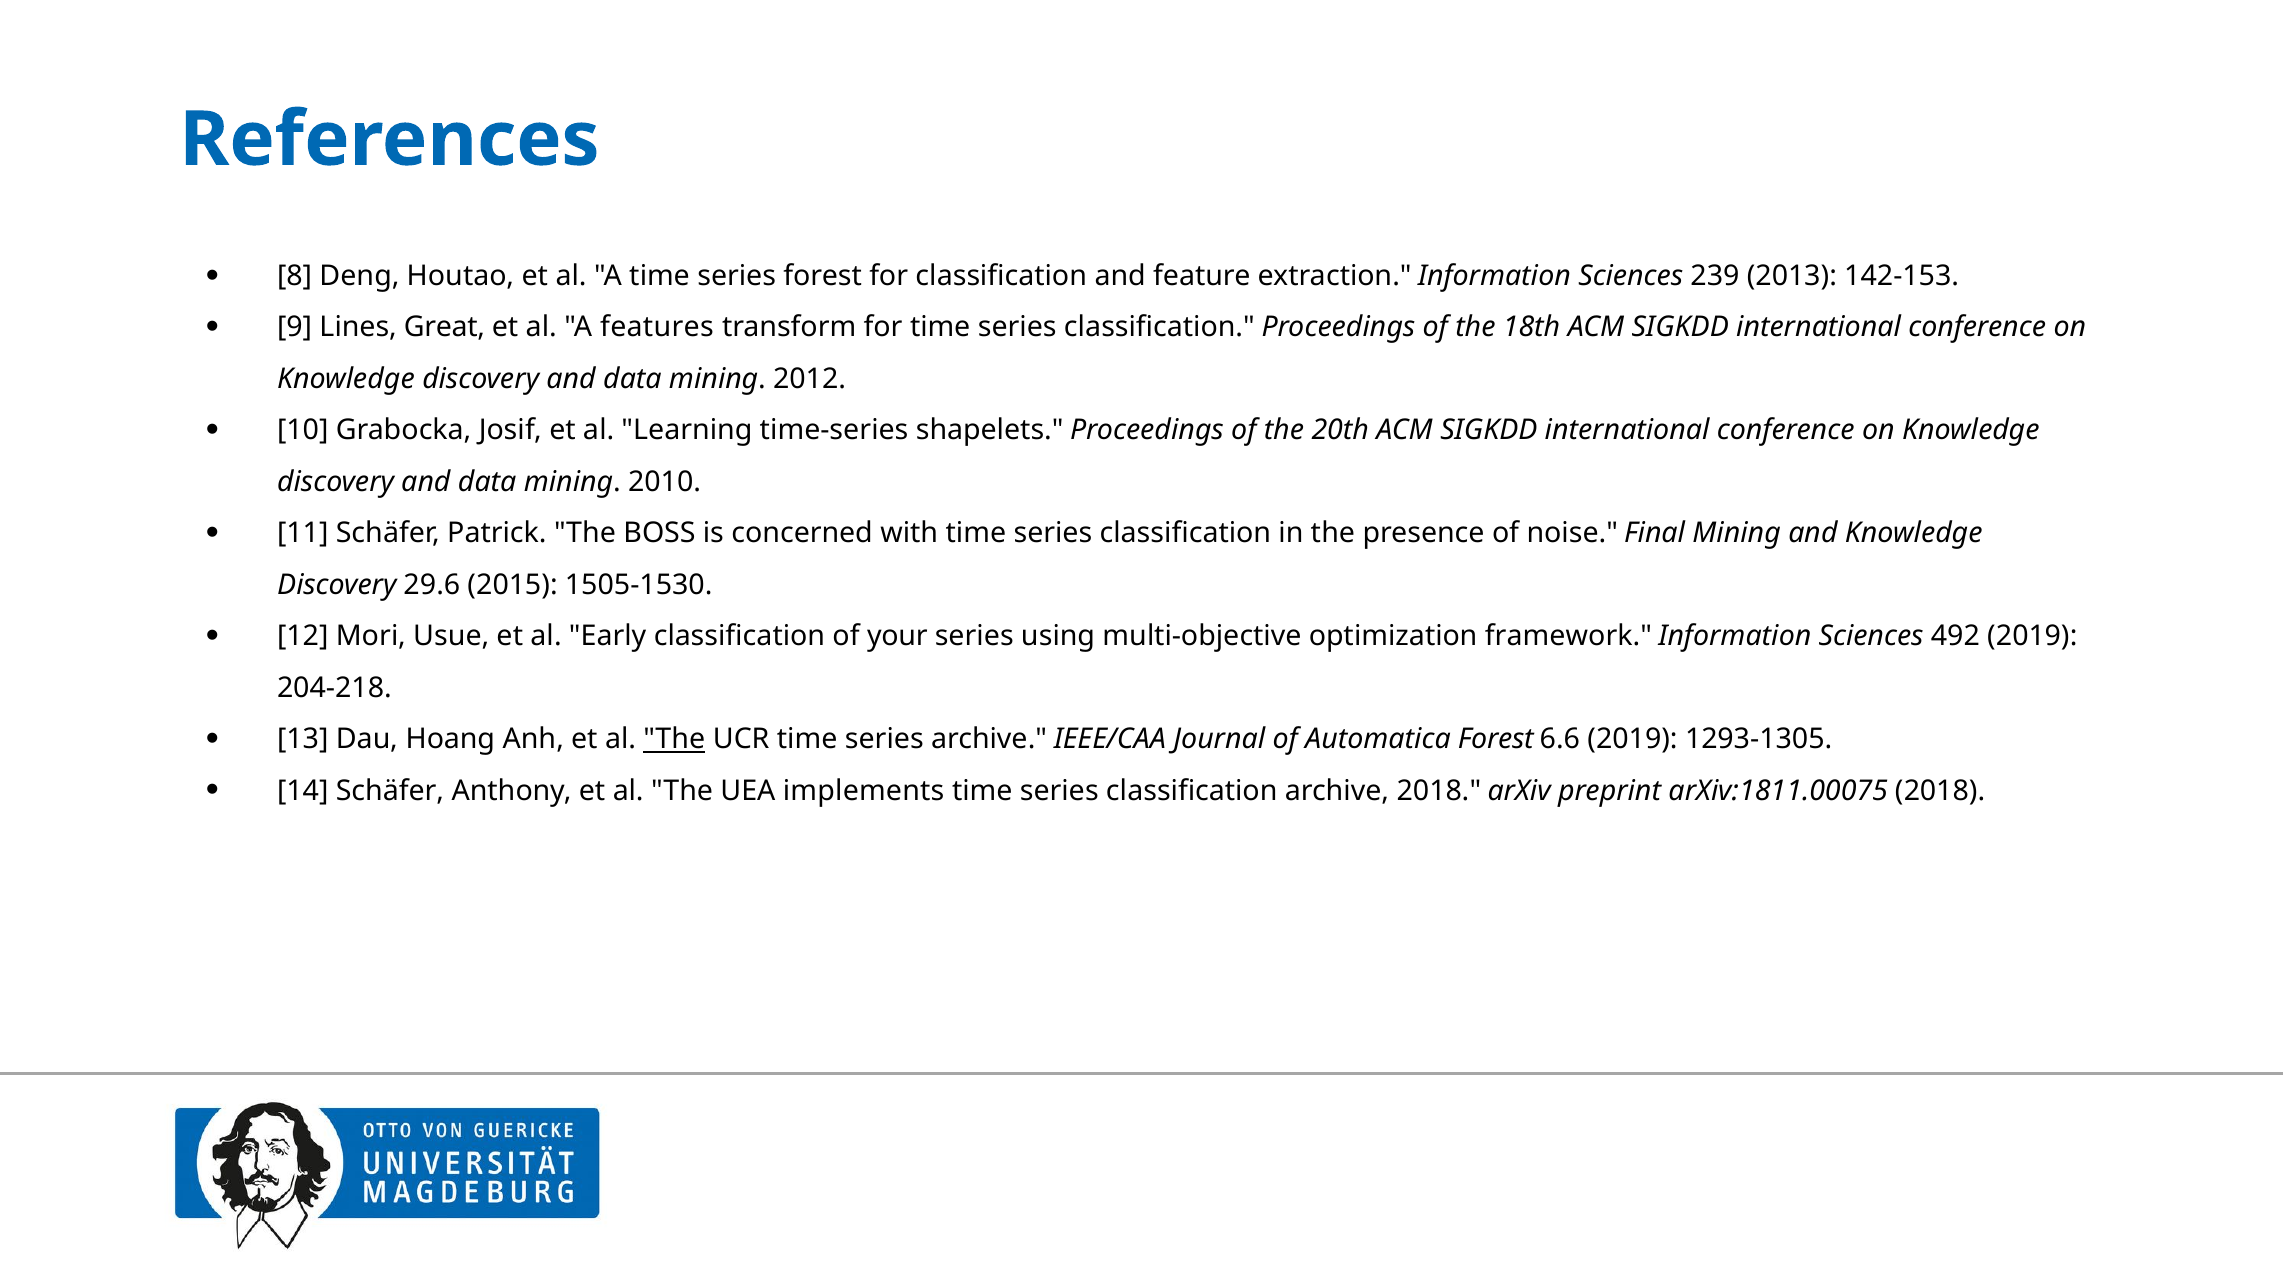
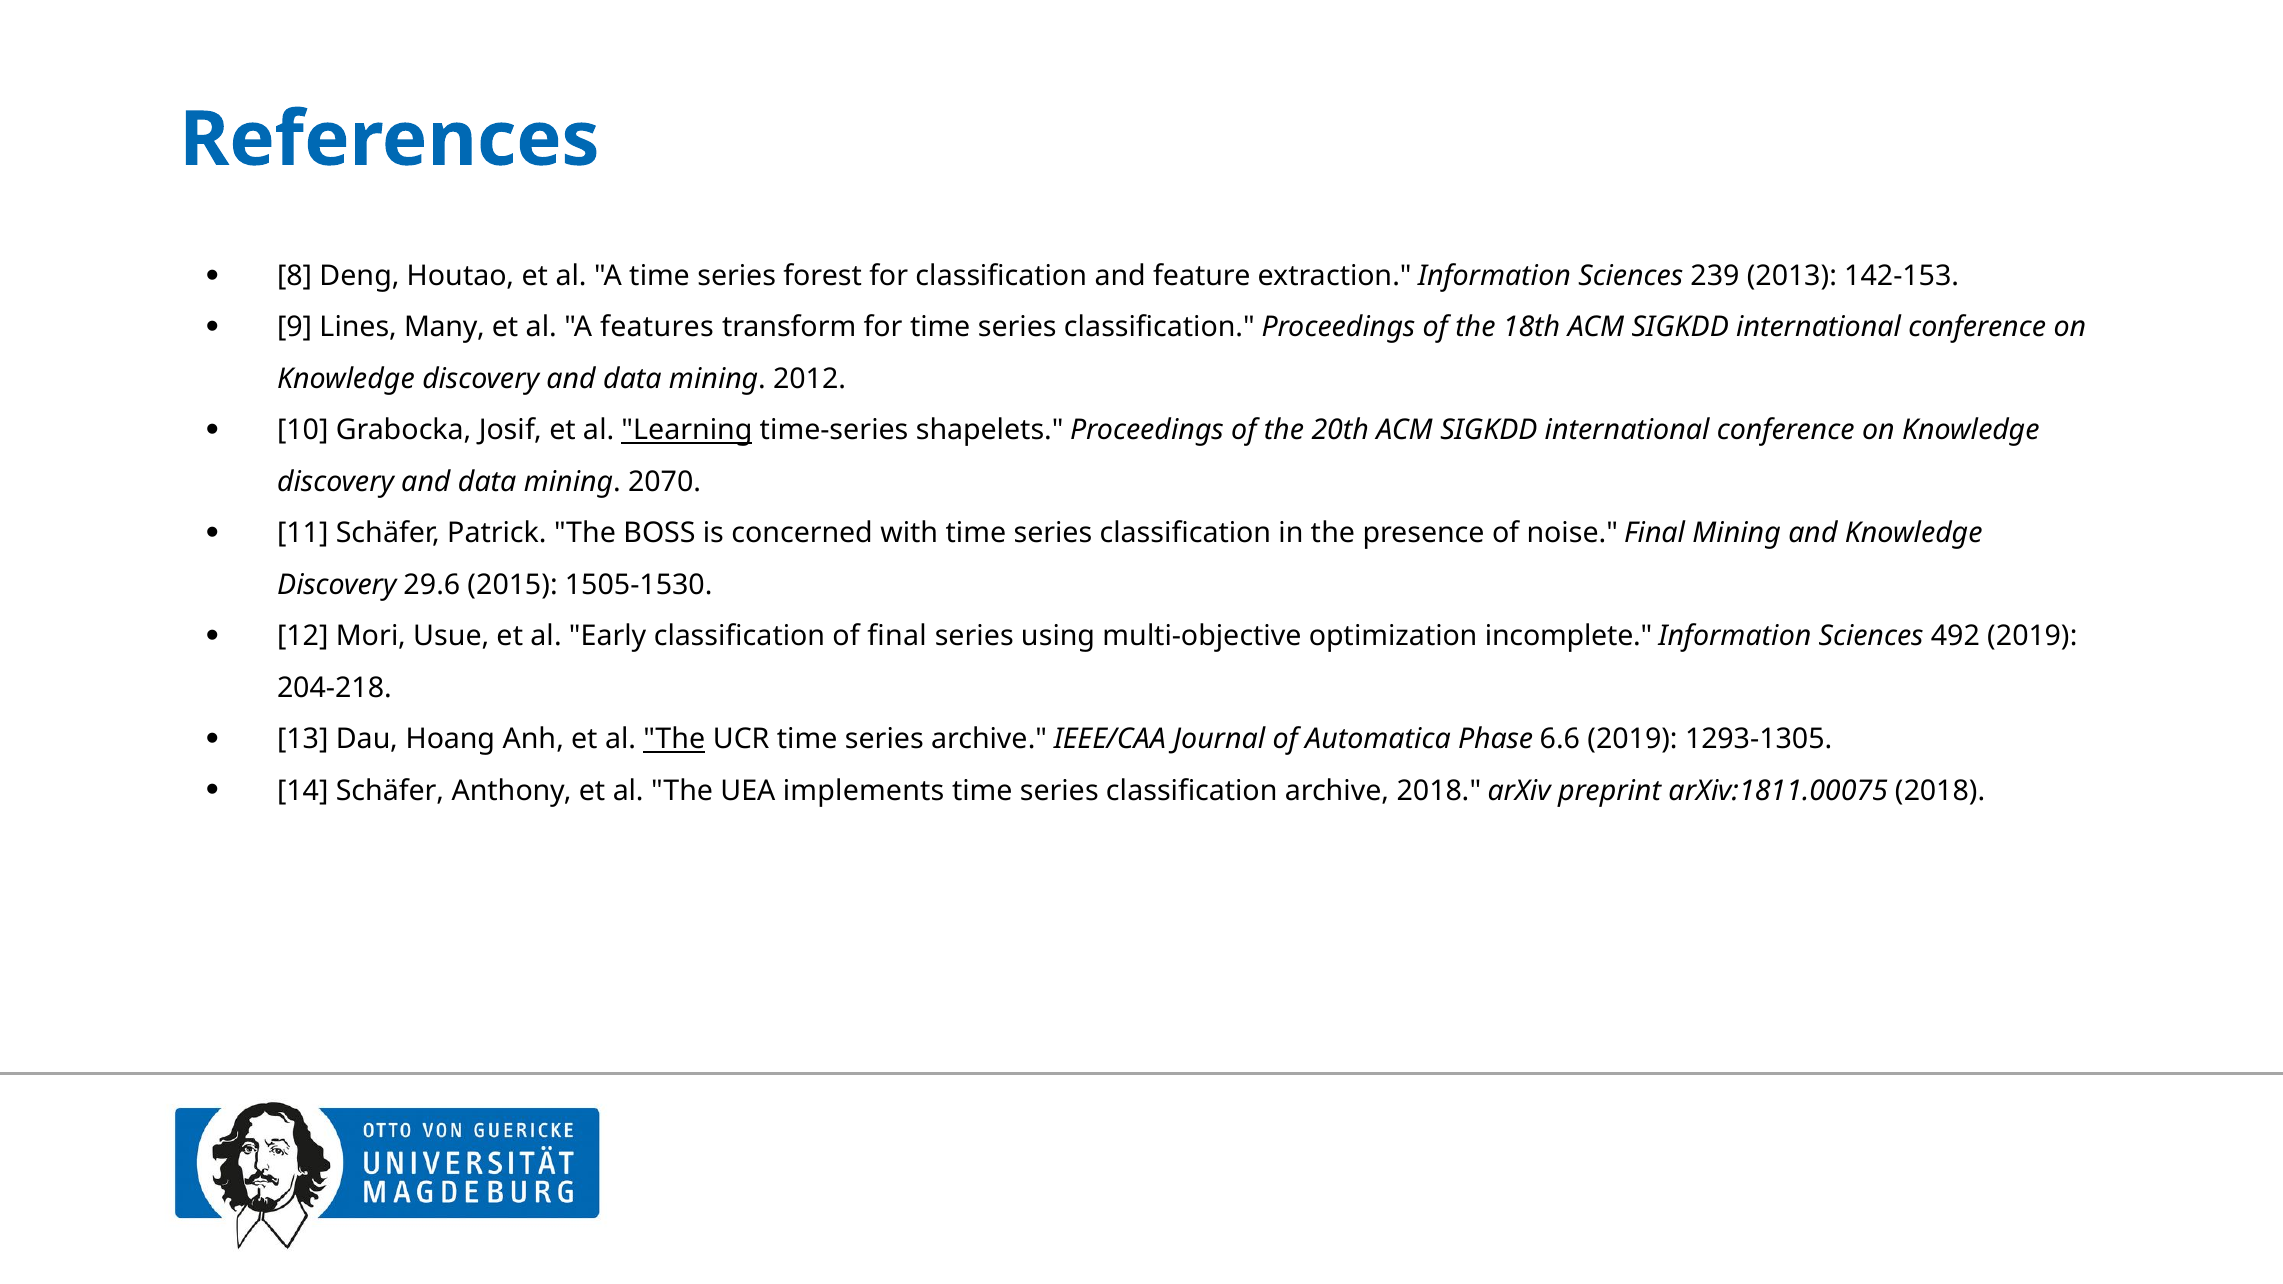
Great: Great -> Many (444, 328)
Learning underline: none -> present (687, 431)
2010: 2010 -> 2070 (665, 482)
of your: your -> final (897, 637)
framework: framework -> incomplete (1569, 637)
Automatica Forest: Forest -> Phase (1496, 740)
